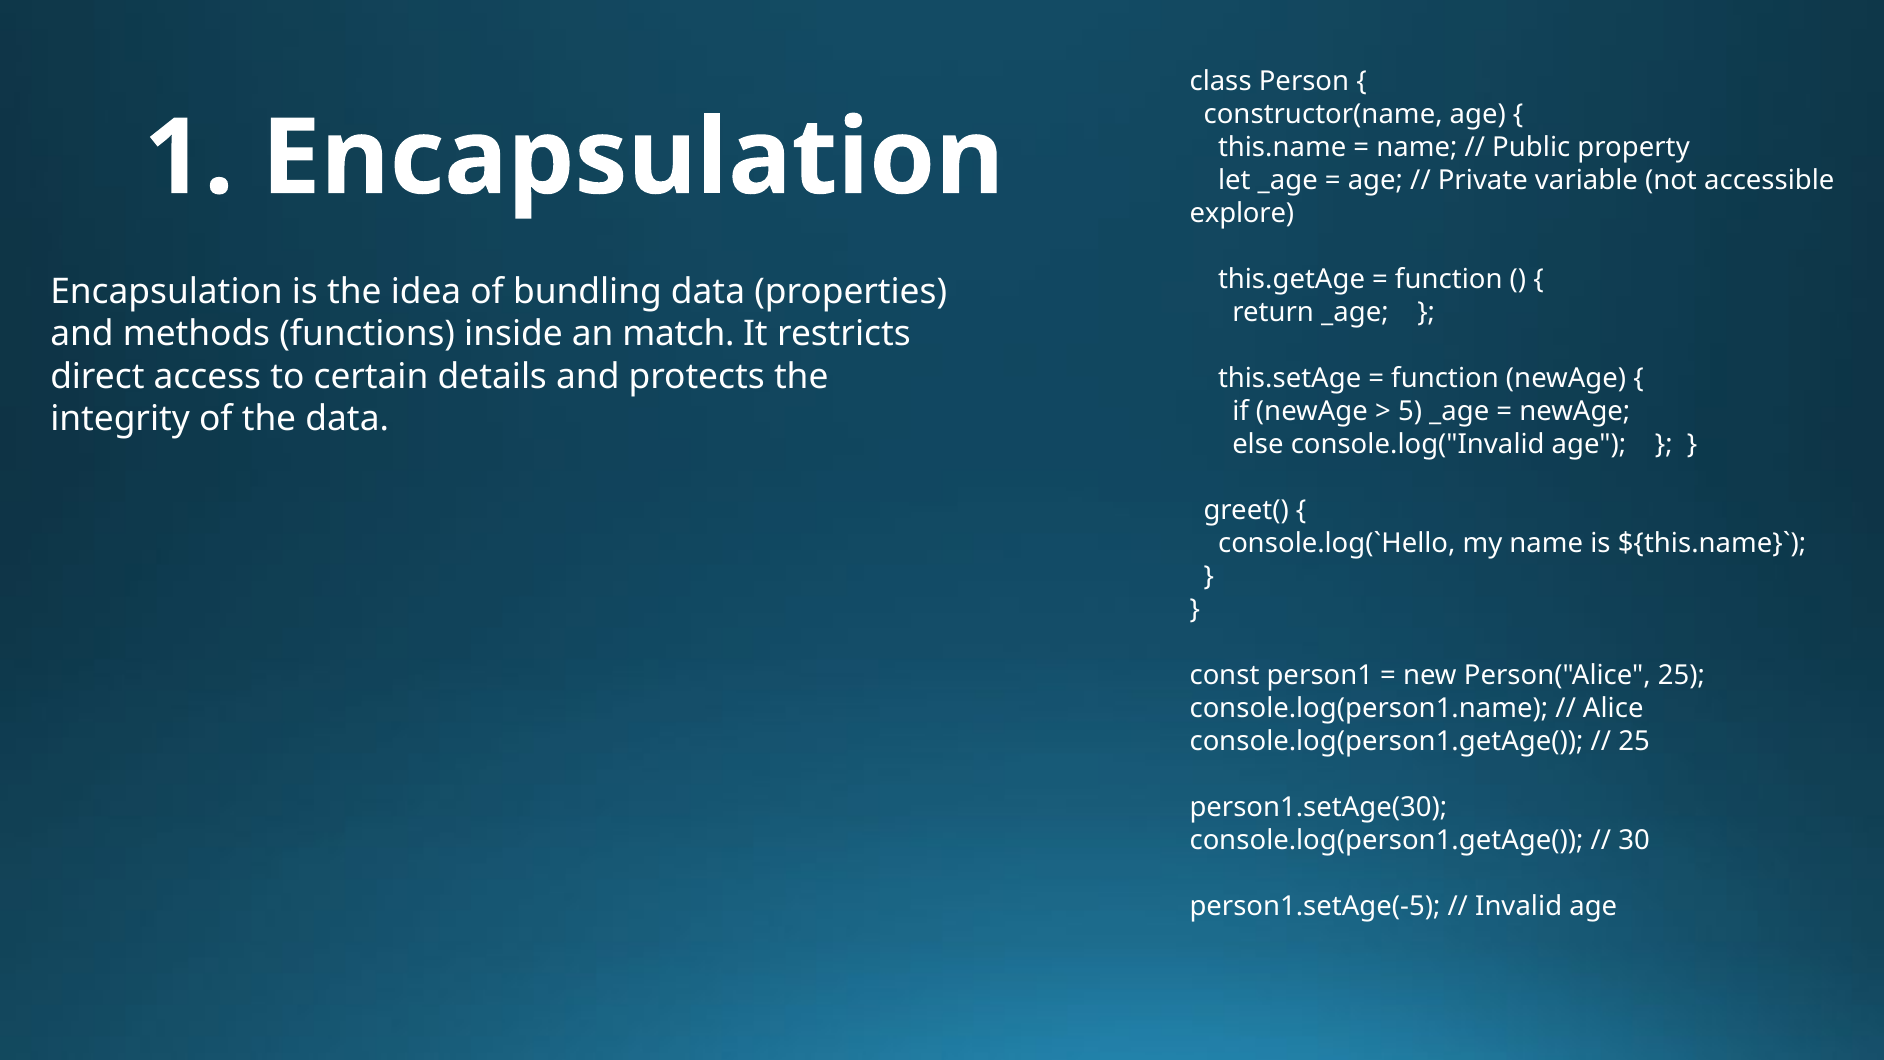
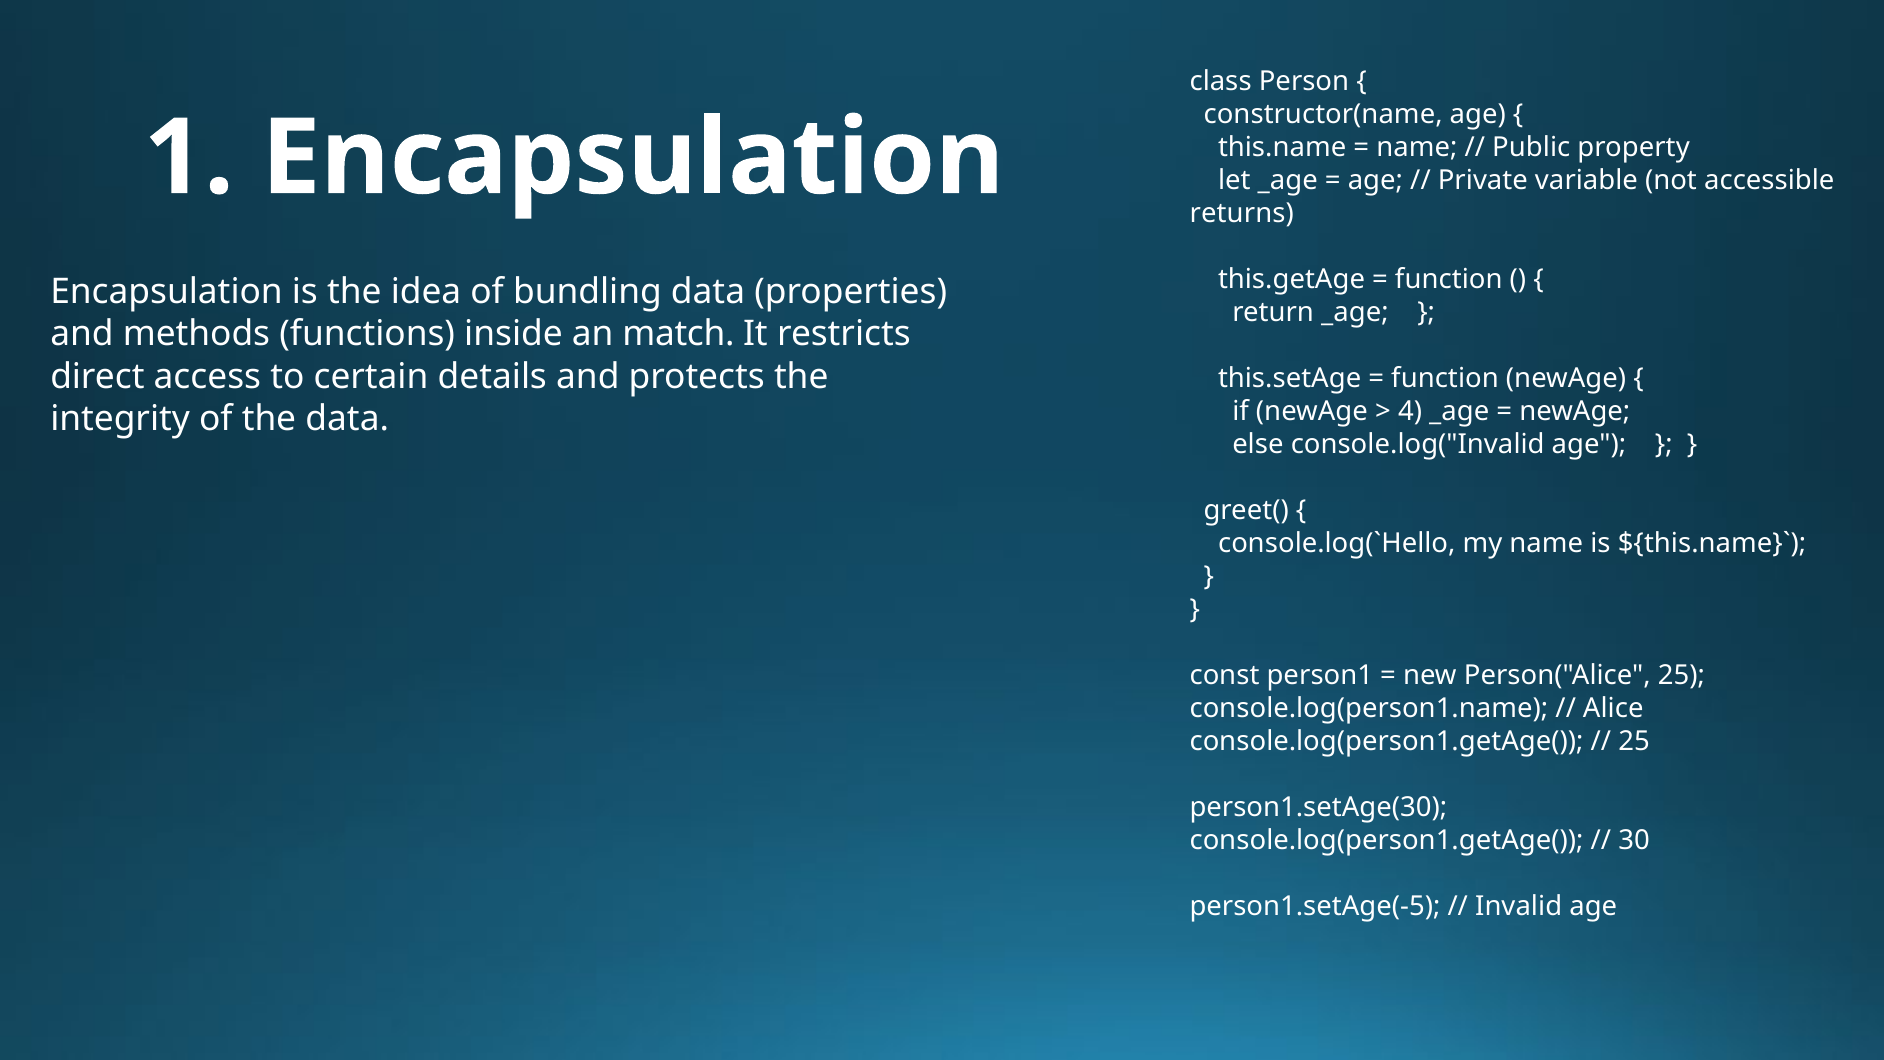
explore: explore -> returns (1242, 214)
5: 5 -> 4 (1410, 412)
